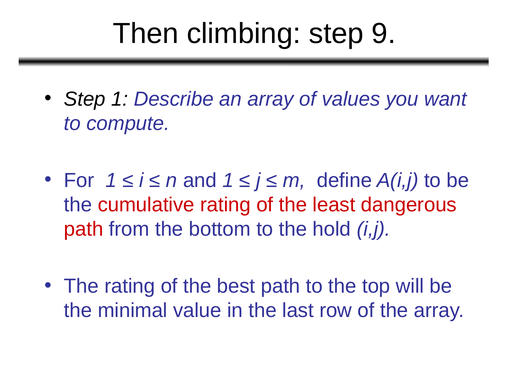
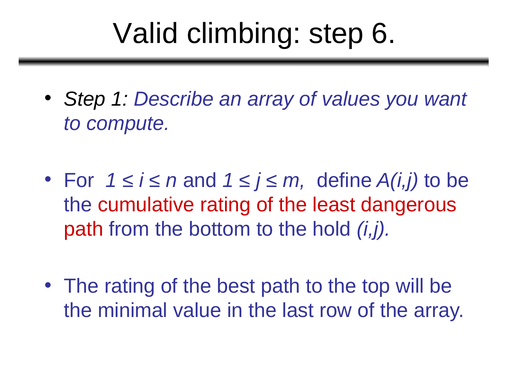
Then: Then -> Valid (146, 34)
9: 9 -> 6 (384, 34)
